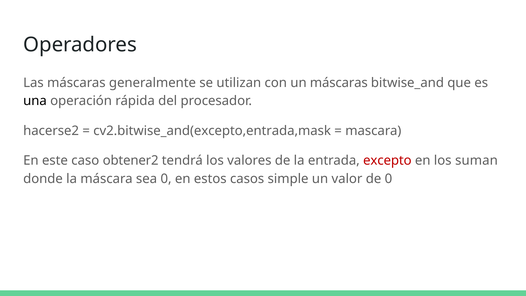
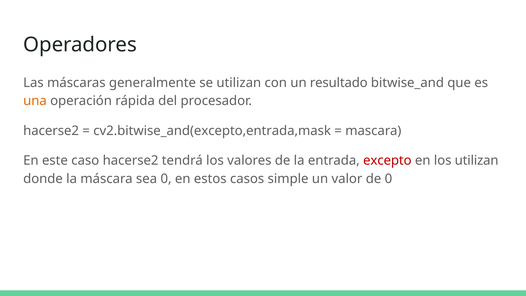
un máscaras: máscaras -> resultado (339, 83)
una colour: black -> orange (35, 101)
caso obtener2: obtener2 -> hacerse2 (131, 161)
los suman: suman -> utilizan (477, 161)
